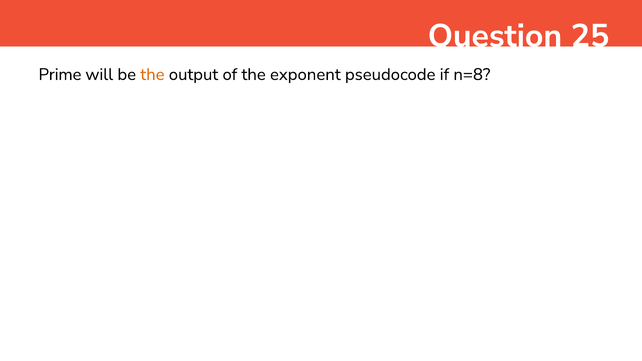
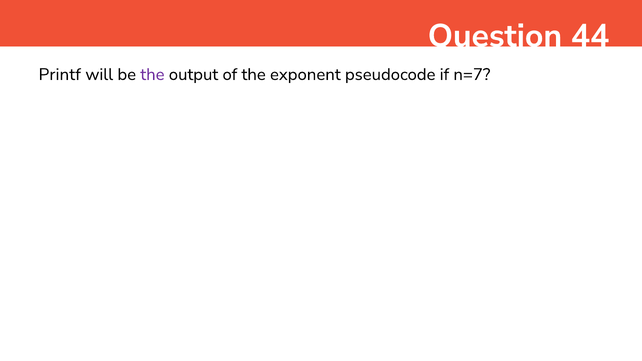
25: 25 -> 44 (590, 36)
Prime: Prime -> Printf (60, 74)
the colour: orange -> purple (152, 74)
n=8: n=8 -> n=7 (472, 74)
